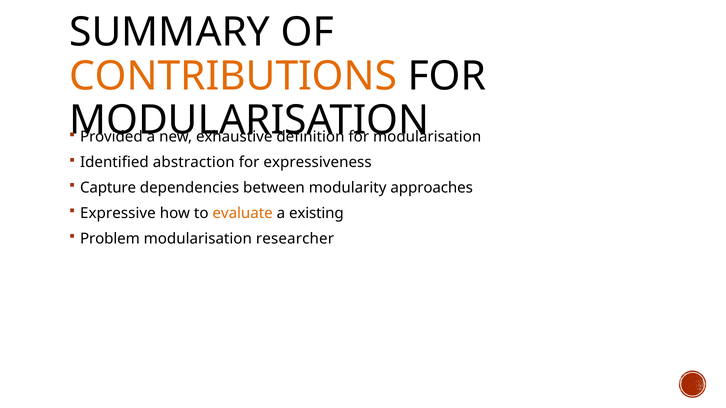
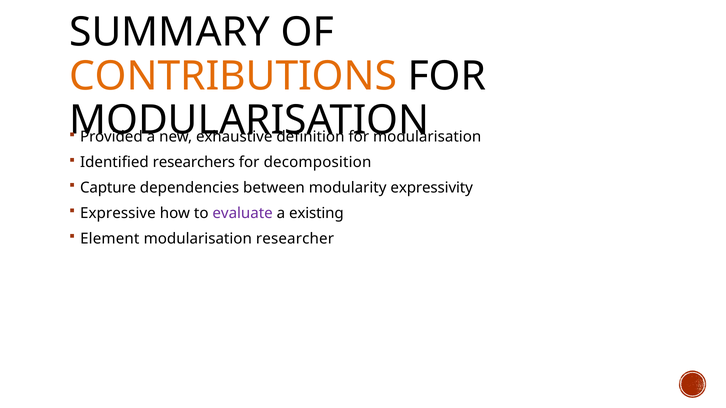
abstraction: abstraction -> researchers (194, 163)
expressiveness: expressiveness -> decomposition (317, 163)
approaches: approaches -> expressivity (432, 188)
evaluate colour: orange -> purple (243, 213)
Problem: Problem -> Element (110, 239)
